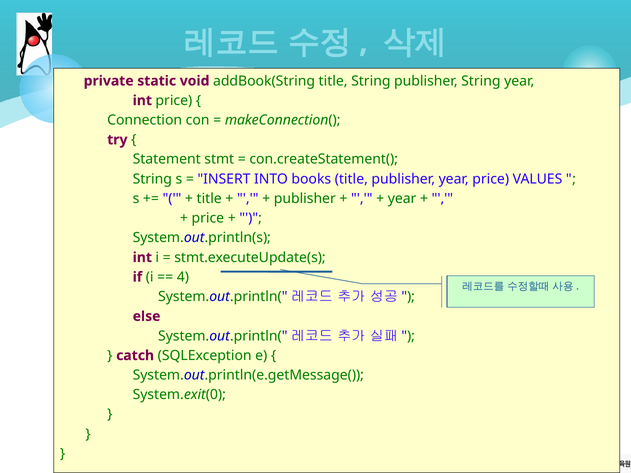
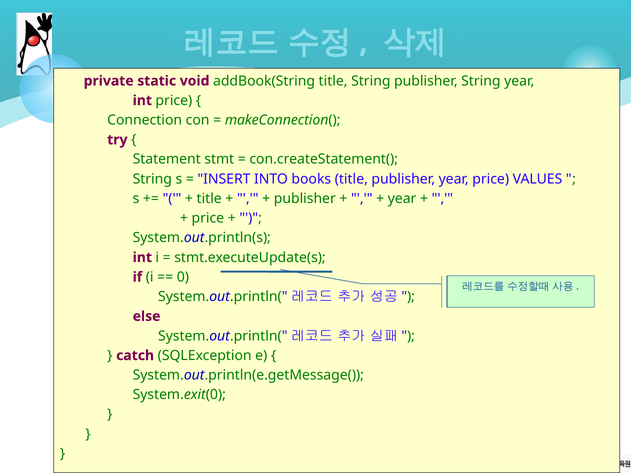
4: 4 -> 0 (183, 277)
